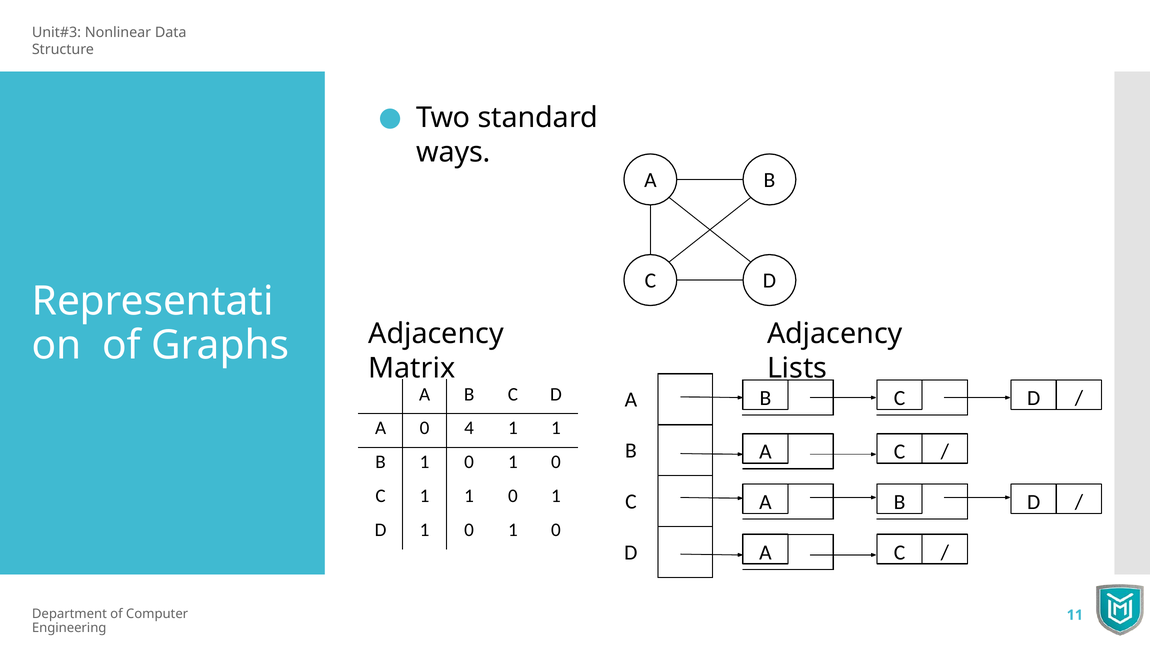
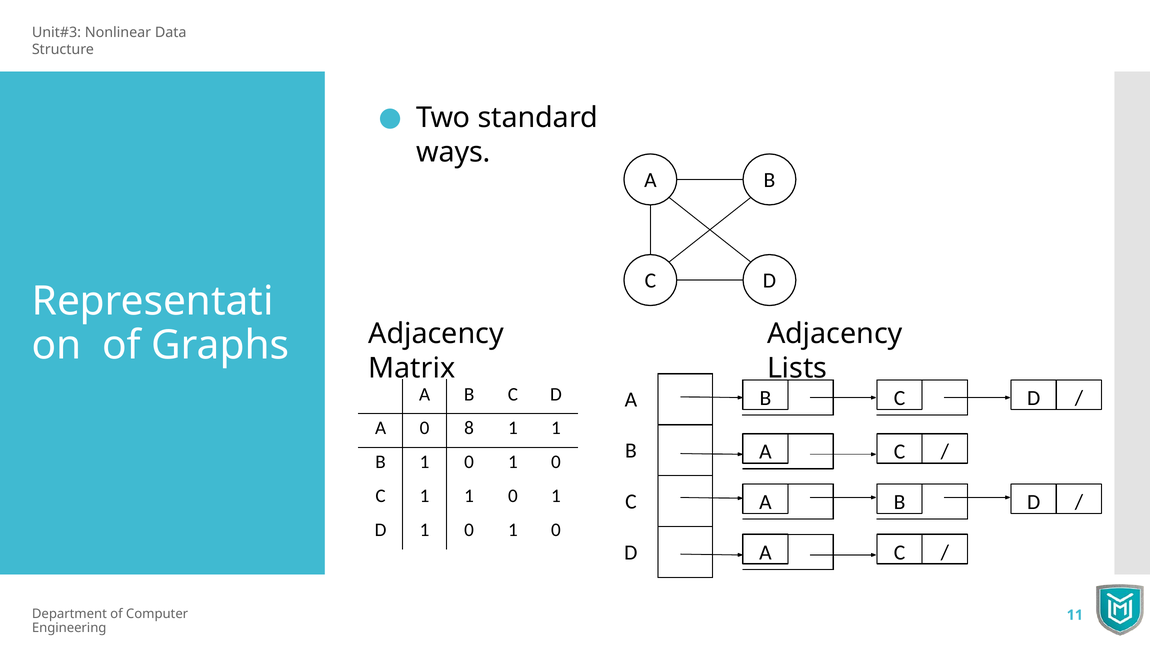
4: 4 -> 8 (469, 428)
